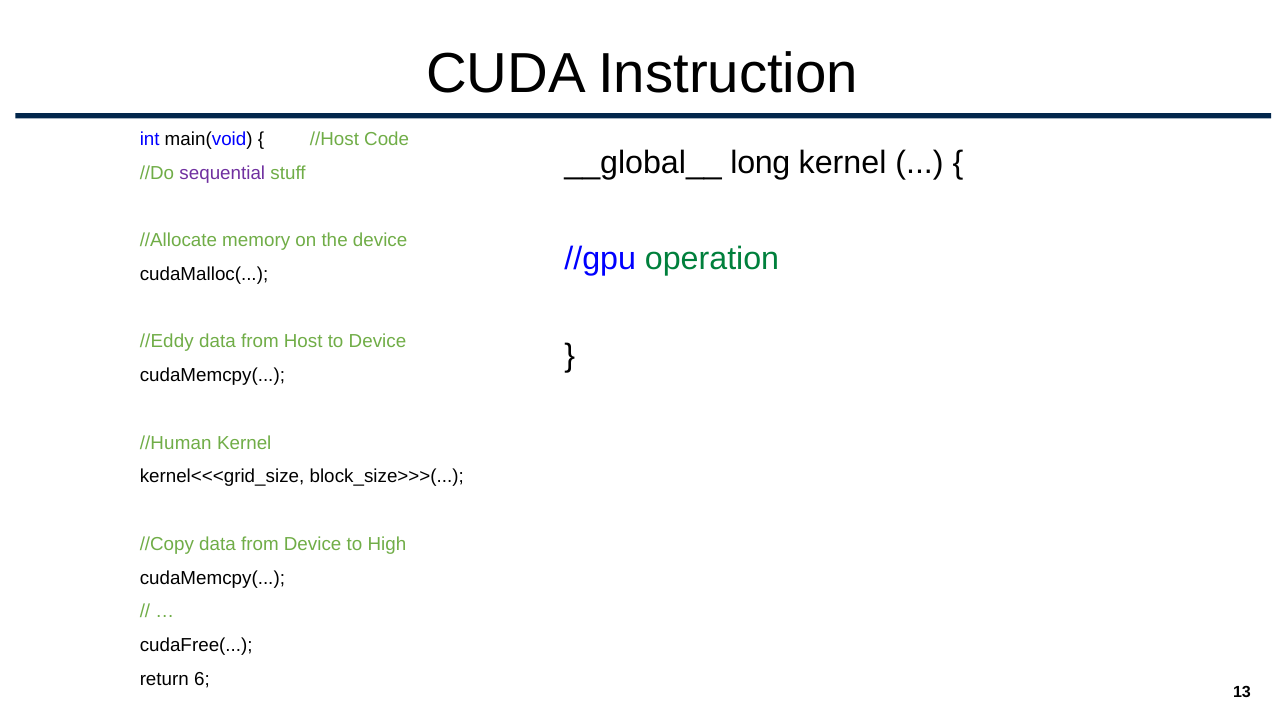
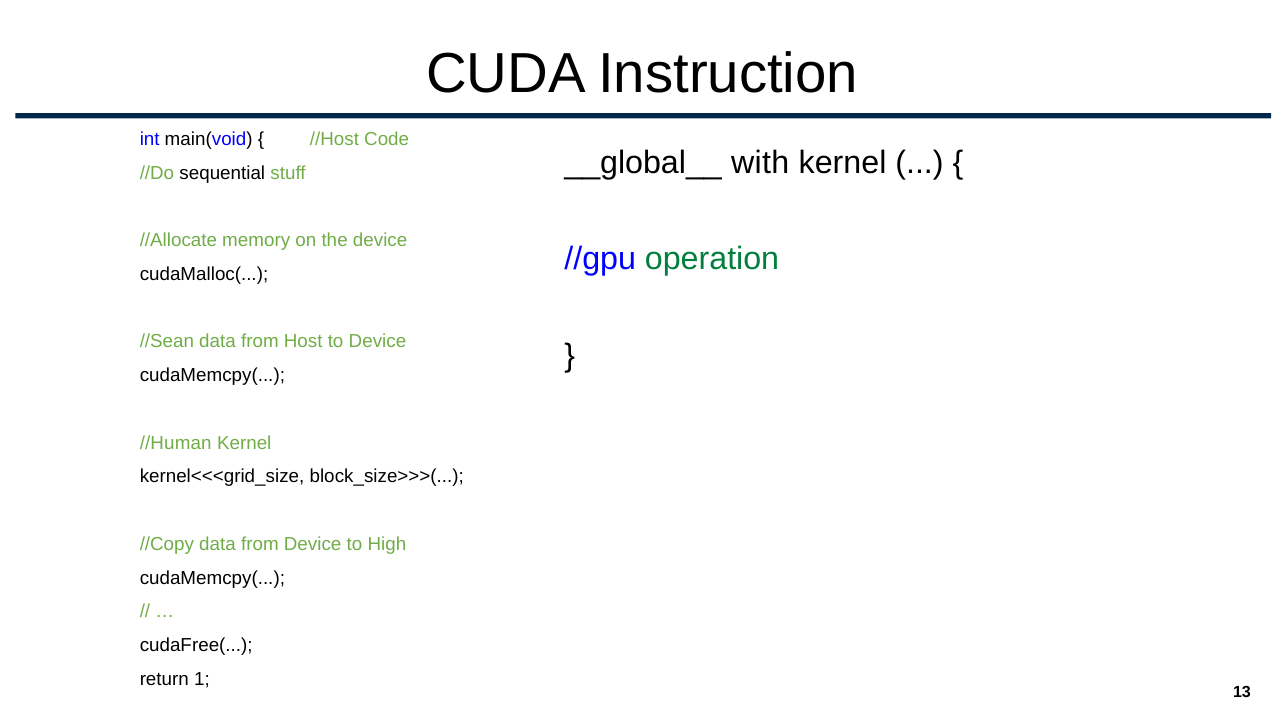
long: long -> with (760, 162)
sequential colour: purple -> black (222, 173)
//Eddy: //Eddy -> //Sean (167, 342)
6: 6 -> 1 (202, 679)
